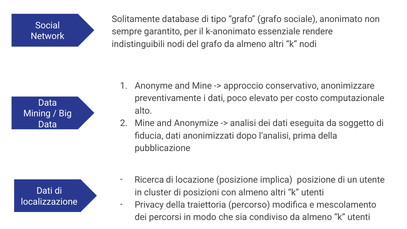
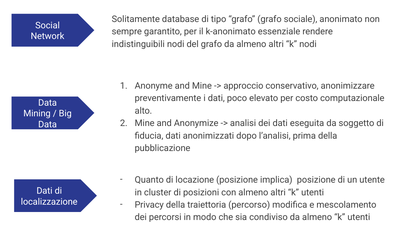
Ricerca: Ricerca -> Quanto (149, 180)
